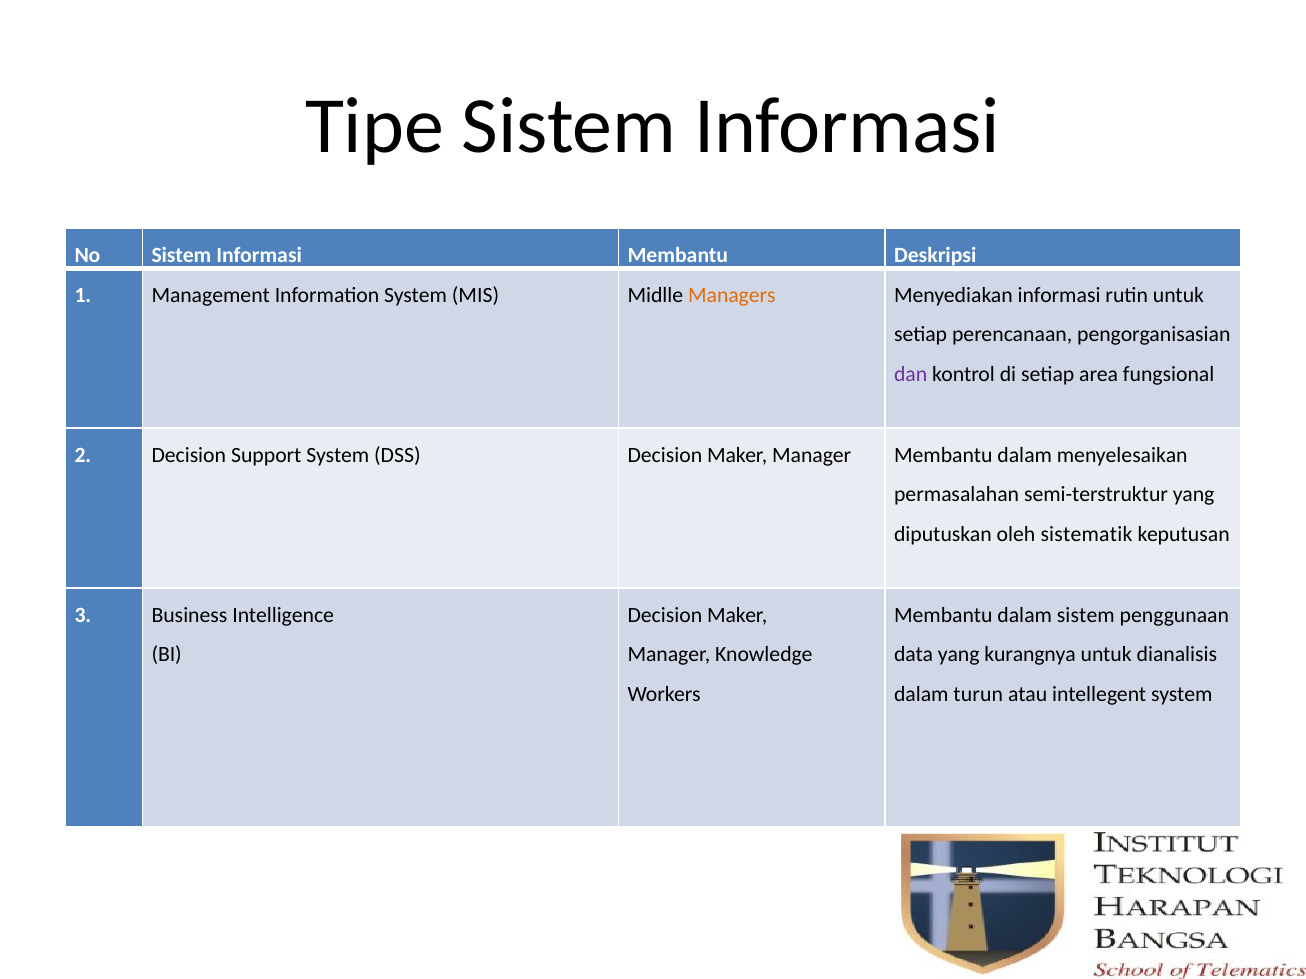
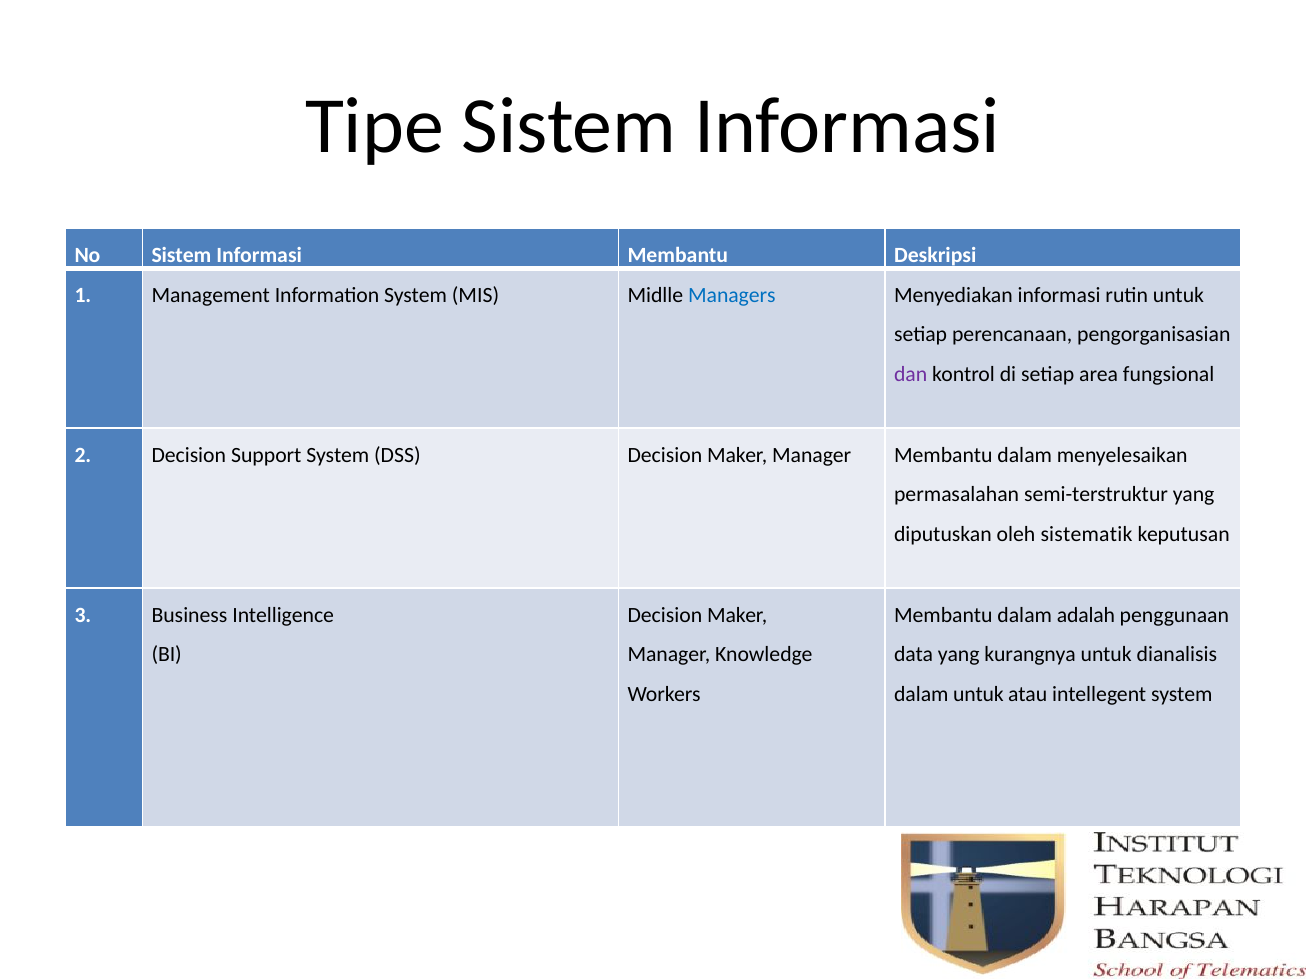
Managers colour: orange -> blue (732, 295)
dalam sistem: sistem -> adalah (1086, 615)
dalam turun: turun -> untuk (978, 695)
